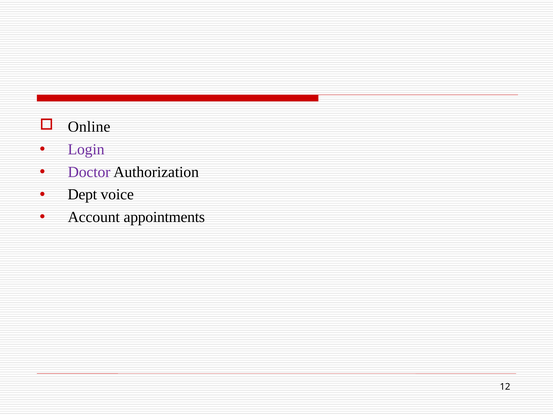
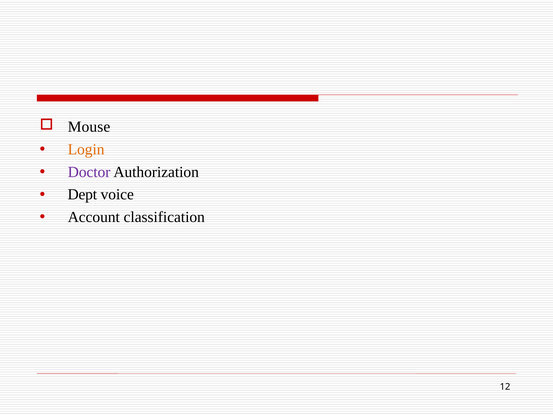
Online: Online -> Mouse (89, 127)
Login colour: purple -> orange (86, 149)
appointments: appointments -> classification (164, 217)
